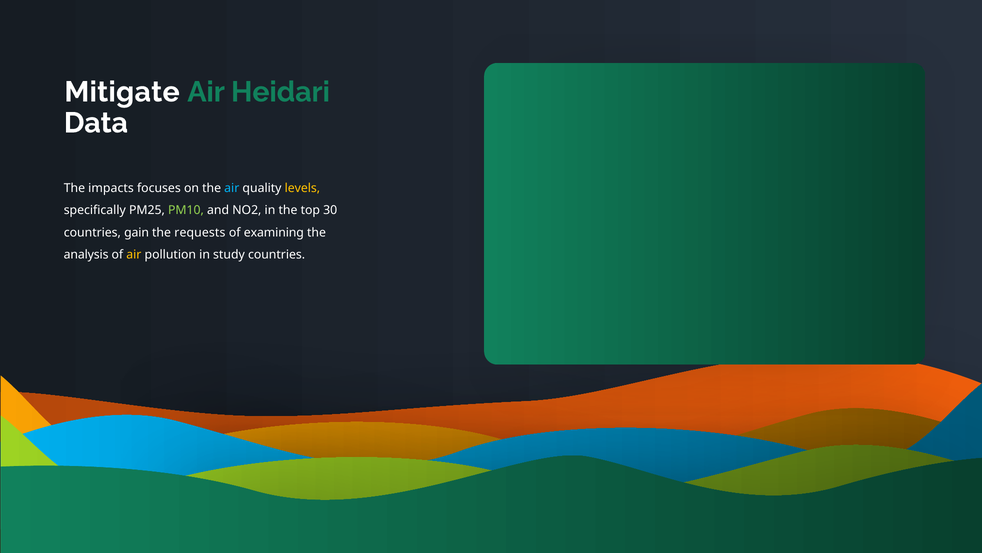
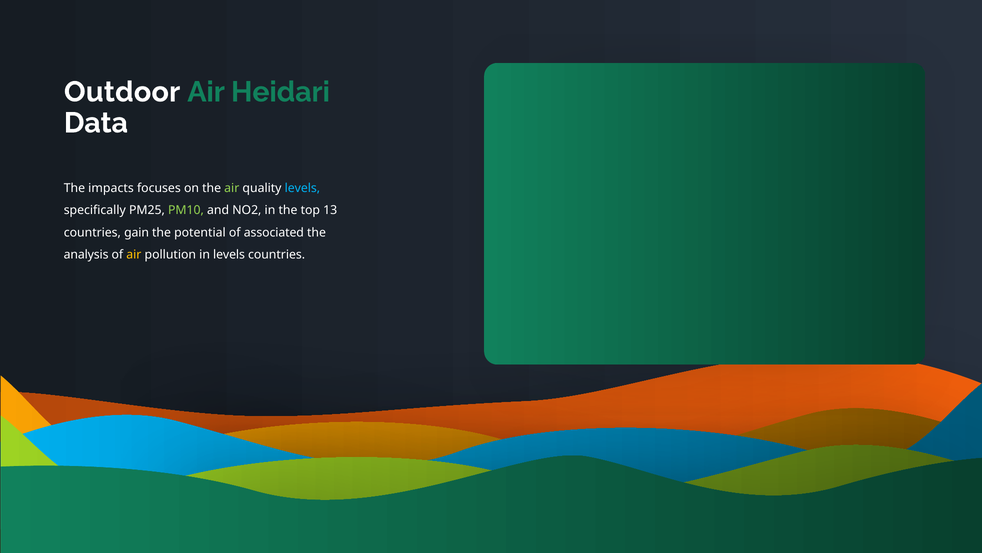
Mitigate: Mitigate -> Outdoor (122, 92)
air colour: light blue -> light green (232, 188)
levels colour: yellow -> light blue (302, 188)
30: 30 -> 13 (330, 210)
requests: requests -> potential (200, 232)
examining: examining -> associated (274, 232)
in study: study -> levels (229, 254)
